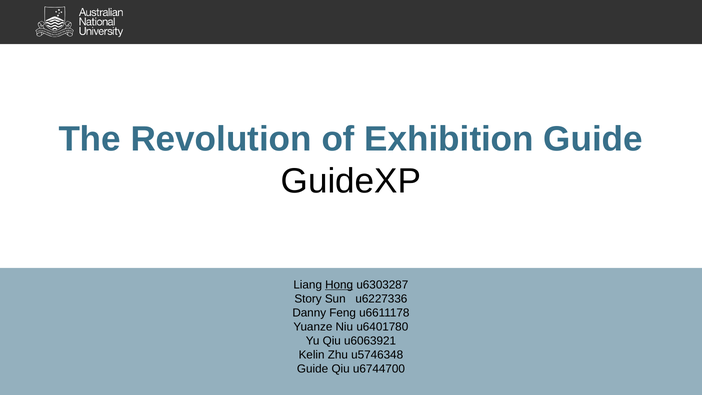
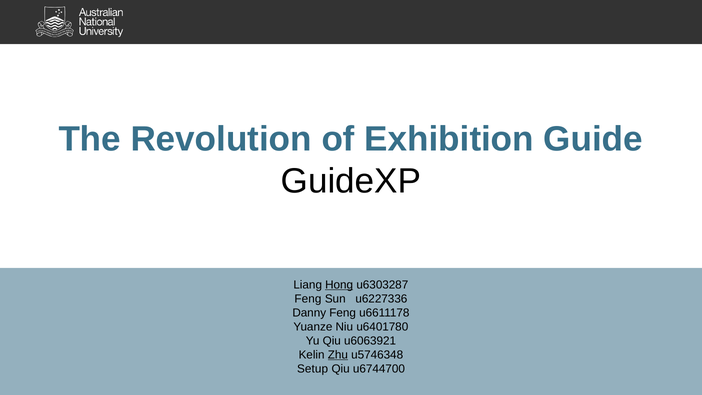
Story: Story -> Feng (308, 299)
Zhu underline: none -> present (338, 355)
Guide: Guide -> Setup (313, 369)
